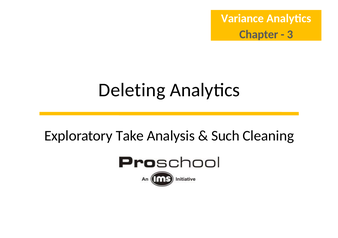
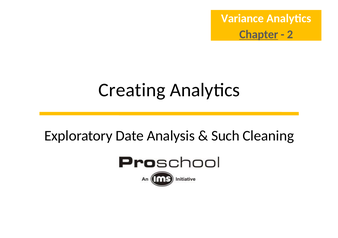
Chapter underline: none -> present (259, 34)
3: 3 -> 2 (290, 34)
Deleting: Deleting -> Creating (132, 90)
Take: Take -> Date (130, 136)
